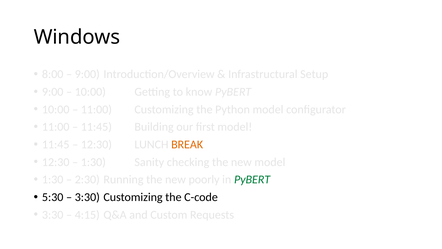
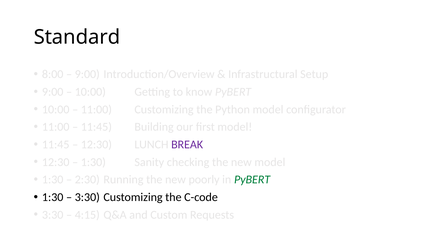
Windows: Windows -> Standard (77, 37)
BREAK colour: orange -> purple (187, 144)
5:30: 5:30 -> 1:30 (53, 197)
